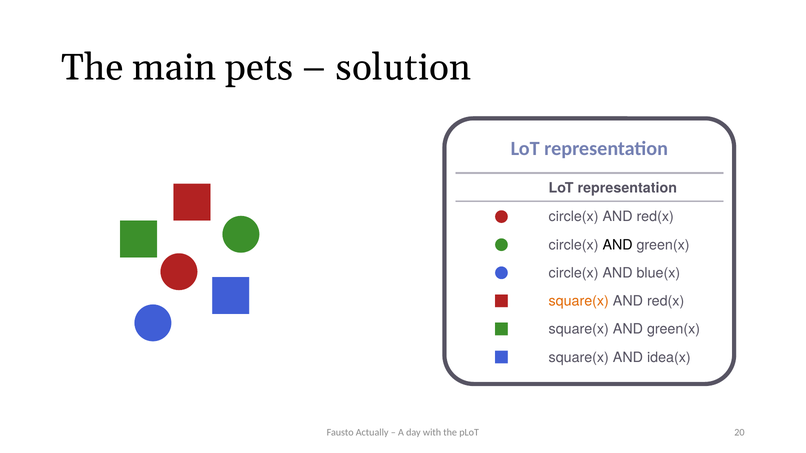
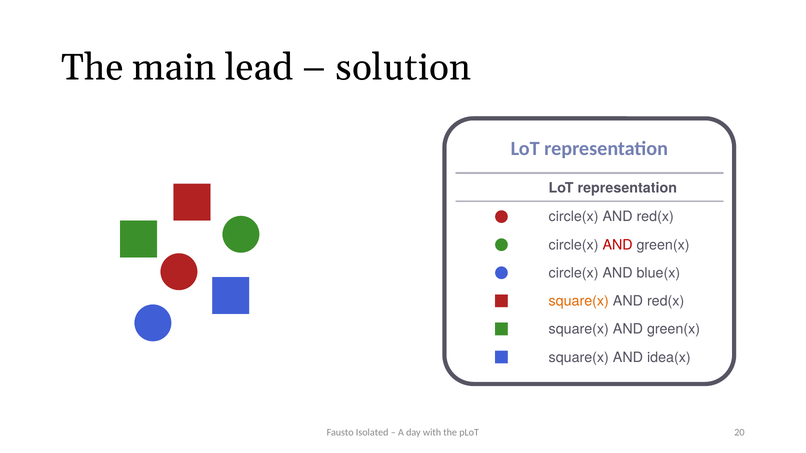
pets: pets -> lead (259, 68)
AND colour: black -> red (618, 245)
Actually: Actually -> Isolated (372, 433)
